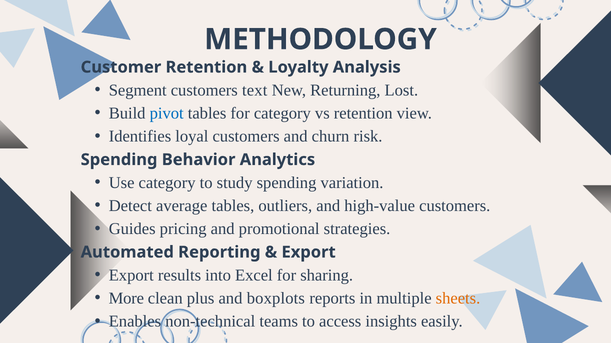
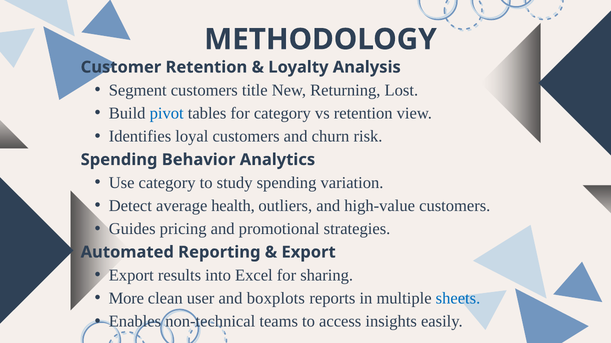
text: text -> title (255, 90)
average tables: tables -> health (233, 206)
plus: plus -> user (201, 299)
sheets colour: orange -> blue (458, 299)
